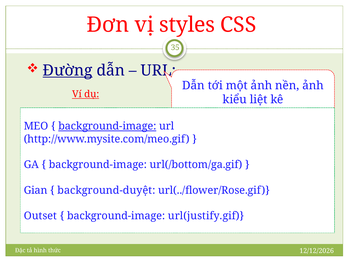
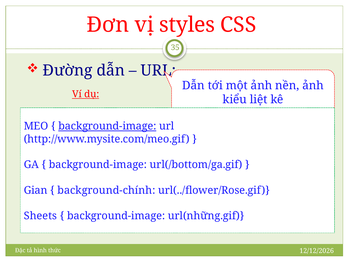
Đường underline: present -> none (68, 70)
background-duyệt: background-duyệt -> background-chính (106, 190)
Outset: Outset -> Sheets (40, 216)
url(justify.gif: url(justify.gif -> url(những.gif (206, 216)
